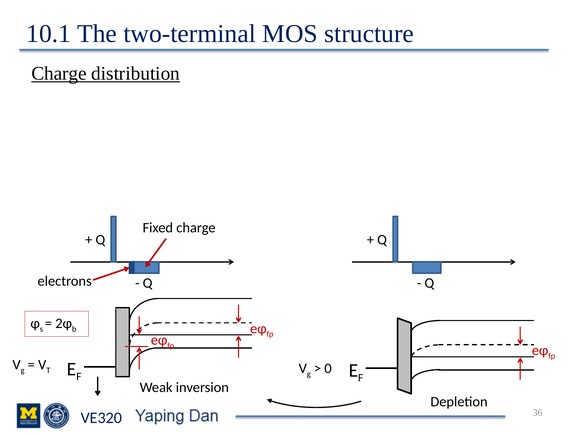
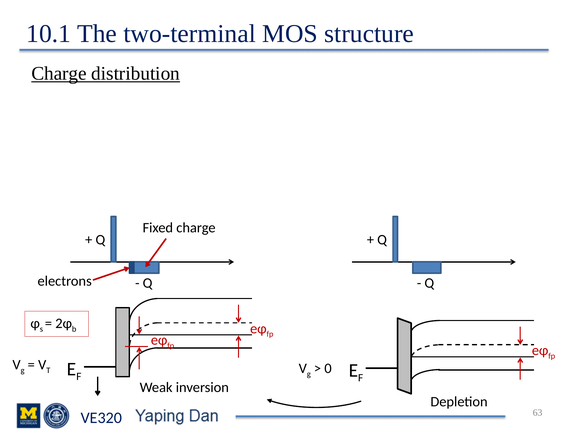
36: 36 -> 63 (538, 413)
